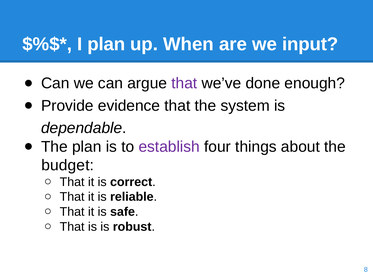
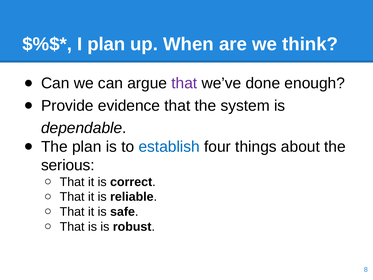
input: input -> think (310, 44)
establish colour: purple -> blue (169, 147)
budget: budget -> serious (68, 165)
